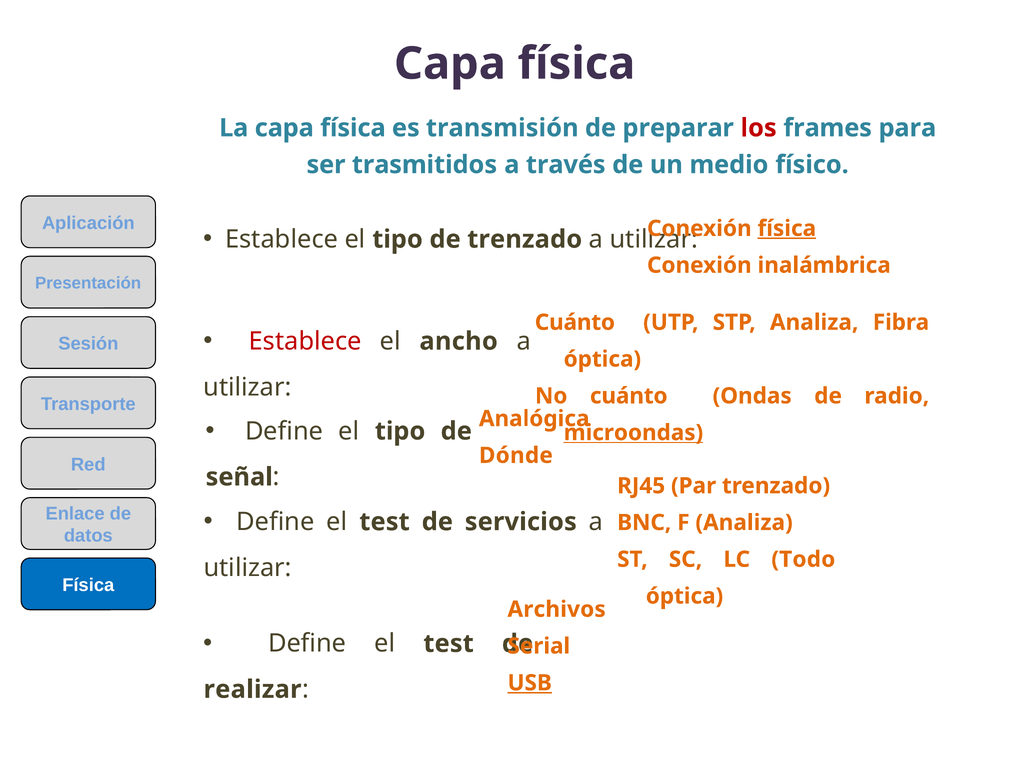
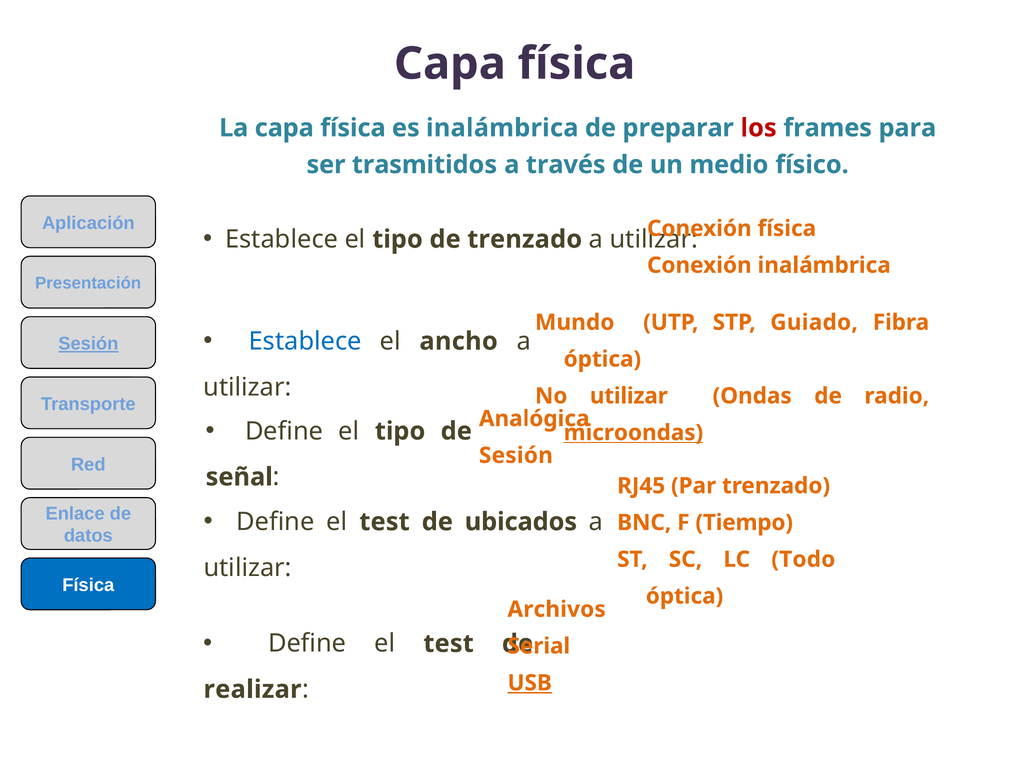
es transmisión: transmisión -> inalámbrica (502, 128)
física underline: present -> none (787, 228)
Cuánto: Cuánto -> Mundo (575, 322)
STP Analiza: Analiza -> Guiado (814, 322)
Establece colour: red -> blue (305, 341)
Sesión underline: none -> present (88, 344)
No cuánto: cuánto -> utilizar (629, 396)
Dónde: Dónde -> Sesión (516, 455)
servicios: servicios -> ubicados (521, 521)
F Analiza: Analiza -> Tiempo (744, 522)
